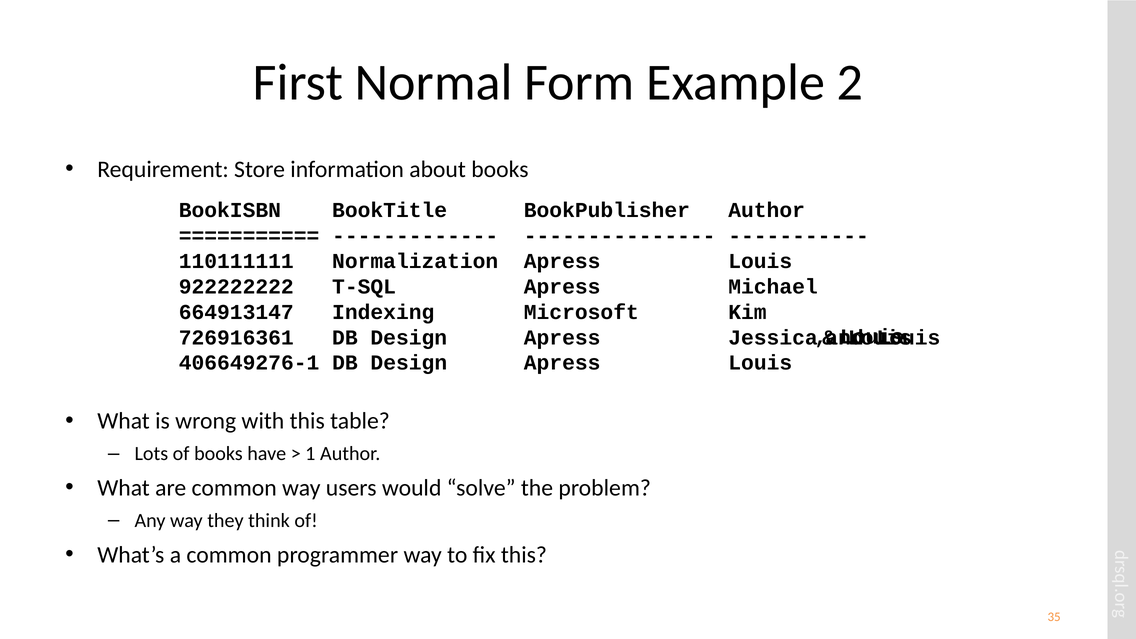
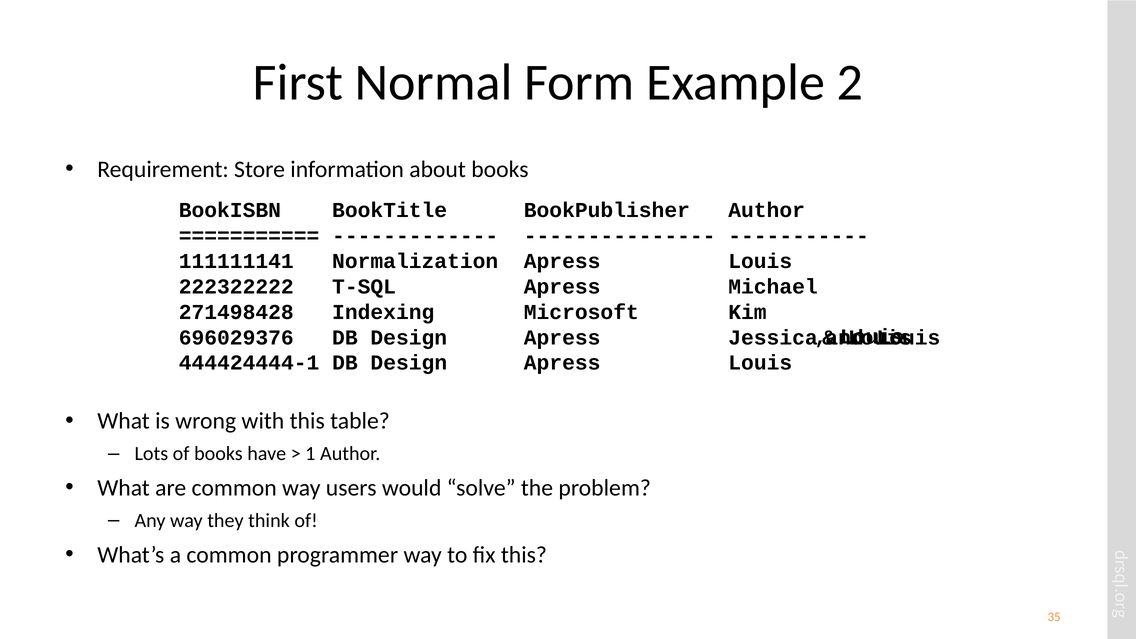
110111111: 110111111 -> 111111141 (236, 261)
922222222: 922222222 -> 222322222 (236, 287)
664913147: 664913147 -> 271498428 (236, 312)
726916361: 726916361 -> 696029376 (236, 338)
406649276-1: 406649276-1 -> 444424444-1 (249, 363)
